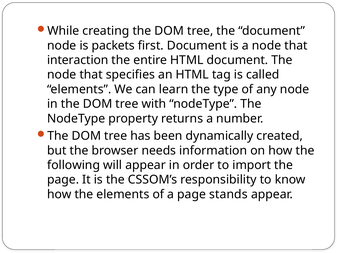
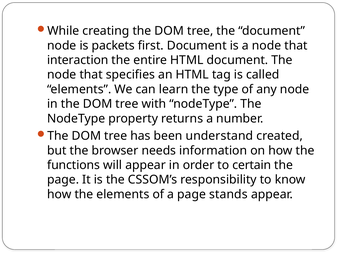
dynamically: dynamically -> understand (219, 136)
following: following -> functions (74, 165)
import: import -> certain (252, 165)
